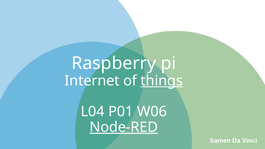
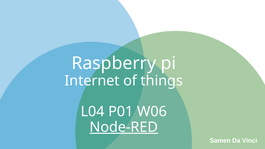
things underline: present -> none (162, 81)
